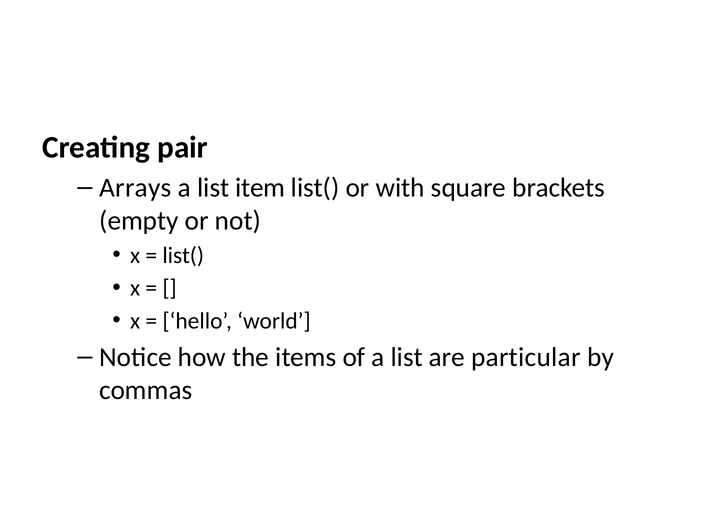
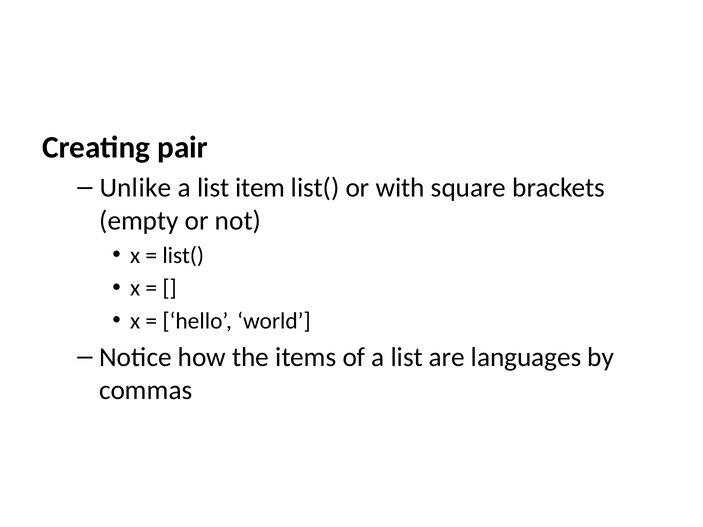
Arrays: Arrays -> Unlike (135, 188)
particular: particular -> languages (526, 357)
